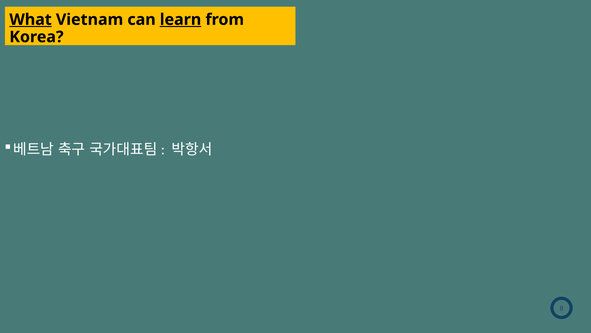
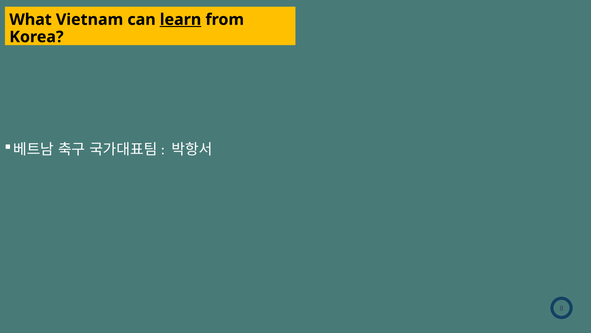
What underline: present -> none (31, 20)
